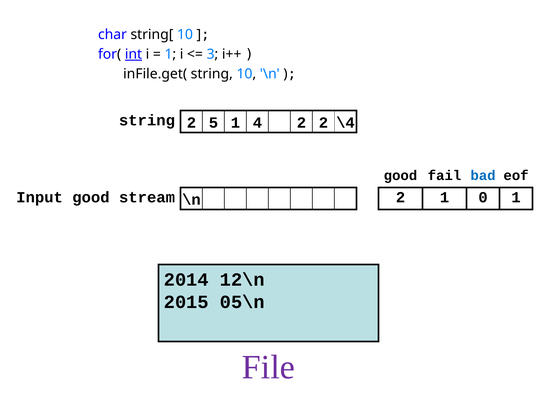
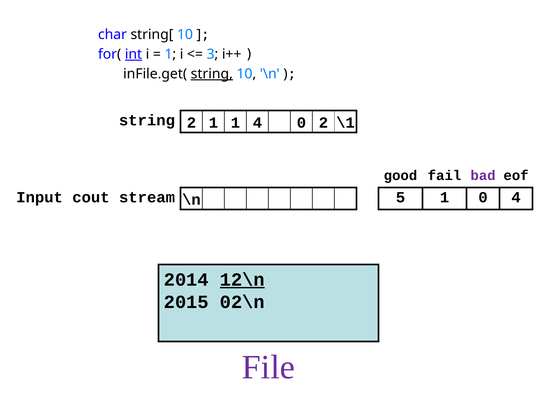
string underline: none -> present (212, 74)
2 5: 5 -> 1 (213, 123)
4 2: 2 -> 0 (301, 123)
\4: \4 -> \1 (345, 123)
bad colour: blue -> purple (483, 176)
Input good: good -> cout (91, 198)
stream 2: 2 -> 5 (401, 198)
0 1: 1 -> 4 (516, 198)
12\n underline: none -> present (242, 280)
05\n: 05\n -> 02\n (242, 302)
